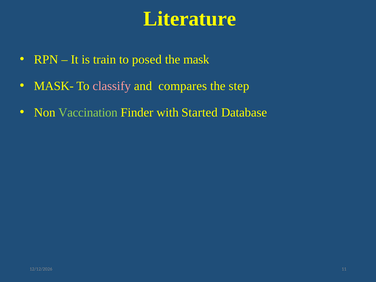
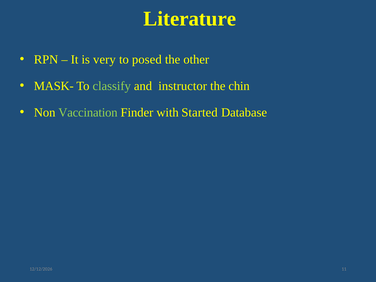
train: train -> very (104, 60)
mask: mask -> other (196, 60)
classify colour: pink -> light green (112, 86)
compares: compares -> instructor (183, 86)
step: step -> chin (239, 86)
